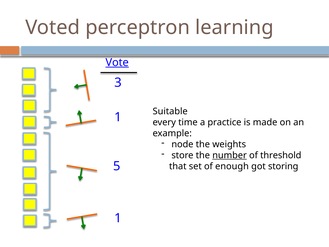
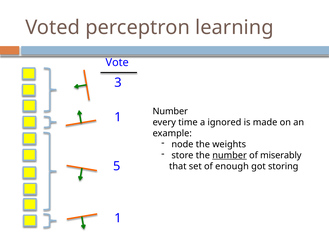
Vote underline: present -> none (117, 62)
Suitable: Suitable -> Number (170, 111)
practice: practice -> ignored (224, 122)
threshold: threshold -> miserably (281, 155)
